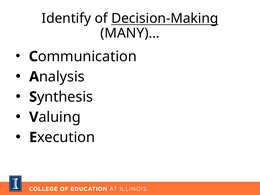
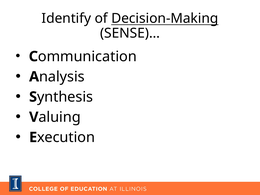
MANY)…: MANY)… -> SENSE)… (130, 33)
